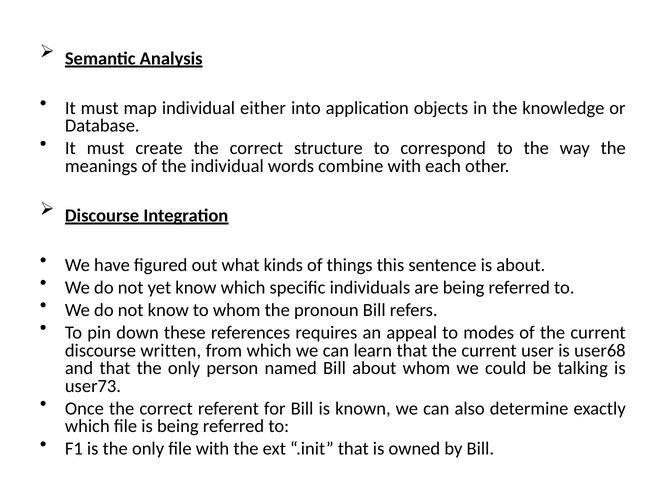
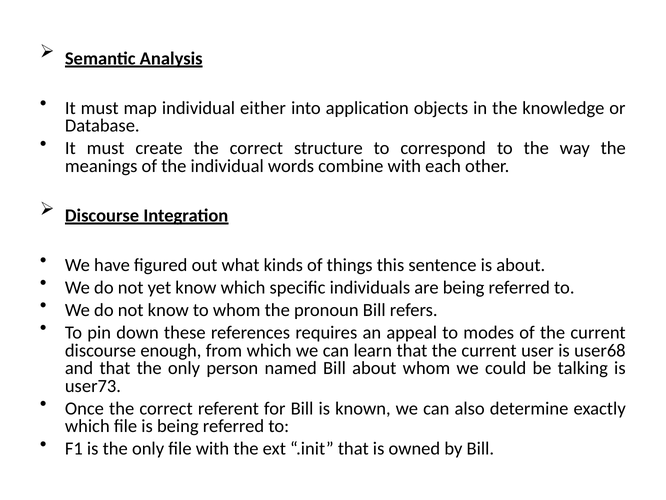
written: written -> enough (171, 350)
